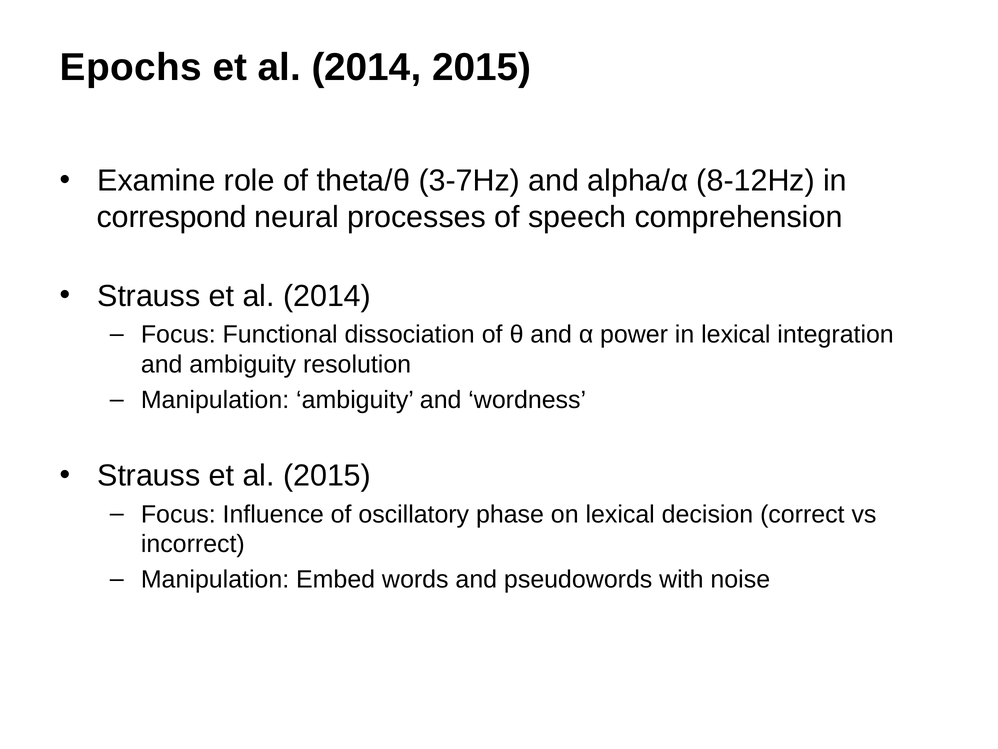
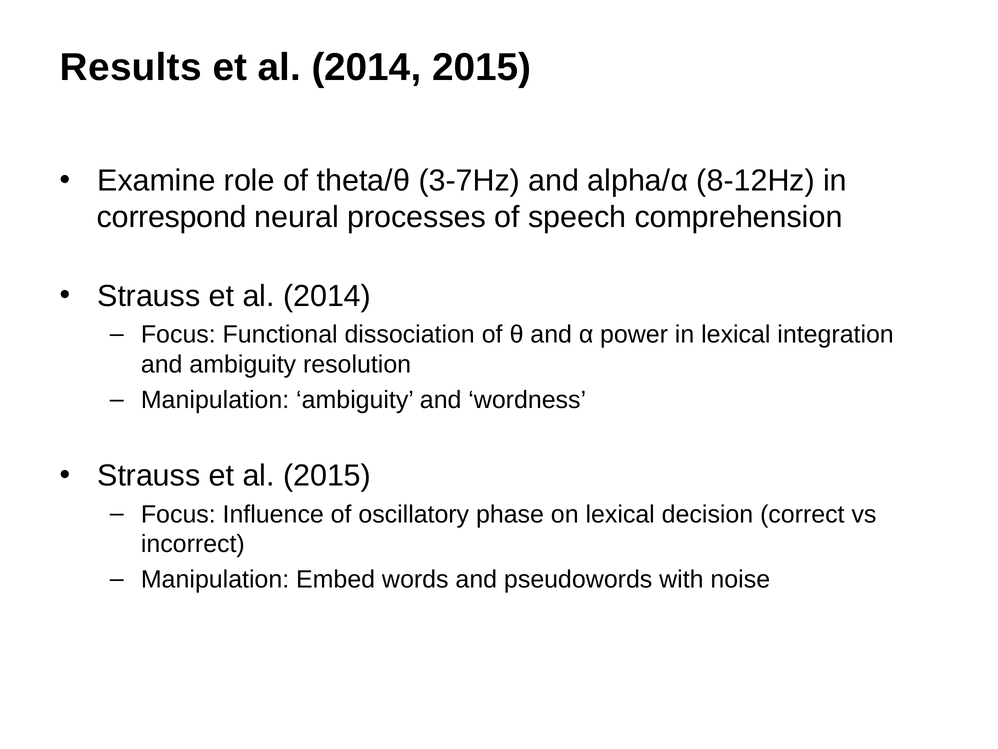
Epochs: Epochs -> Results (131, 67)
